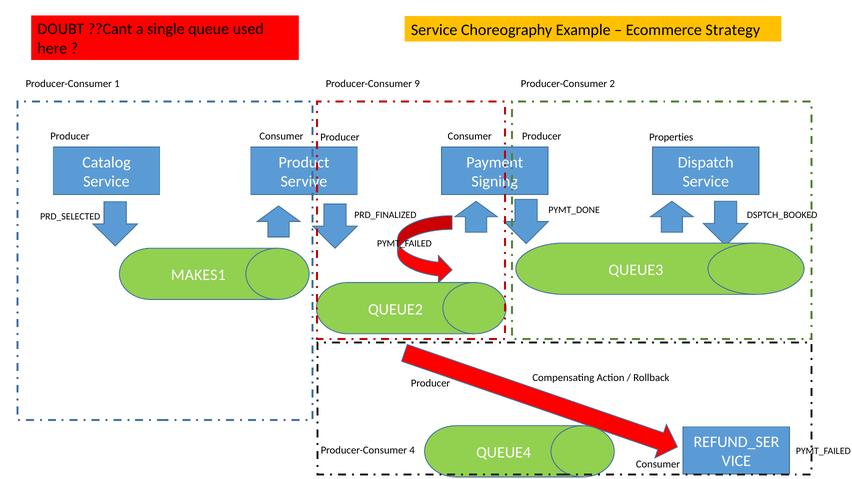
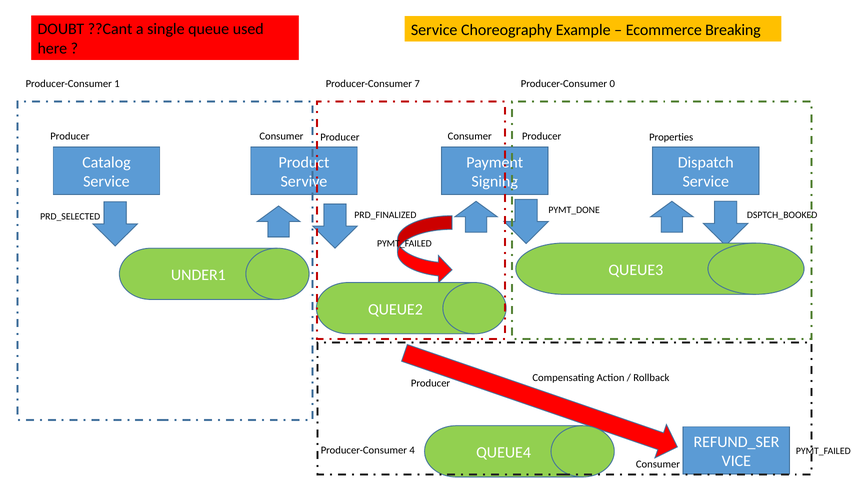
Strategy: Strategy -> Breaking (733, 30)
9: 9 -> 7 (417, 84)
2: 2 -> 0 (612, 84)
MAKES1: MAKES1 -> UNDER1 (198, 275)
